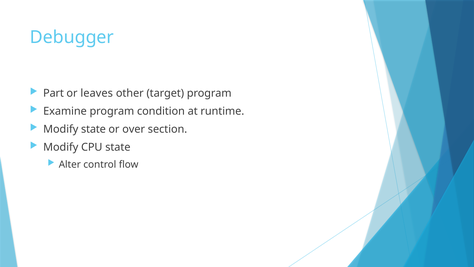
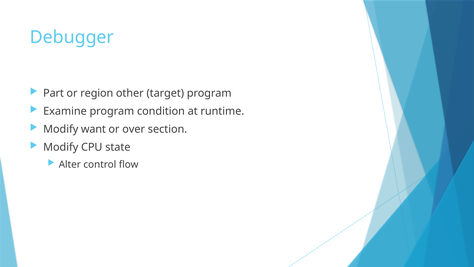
leaves: leaves -> region (97, 93)
Modify state: state -> want (93, 129)
